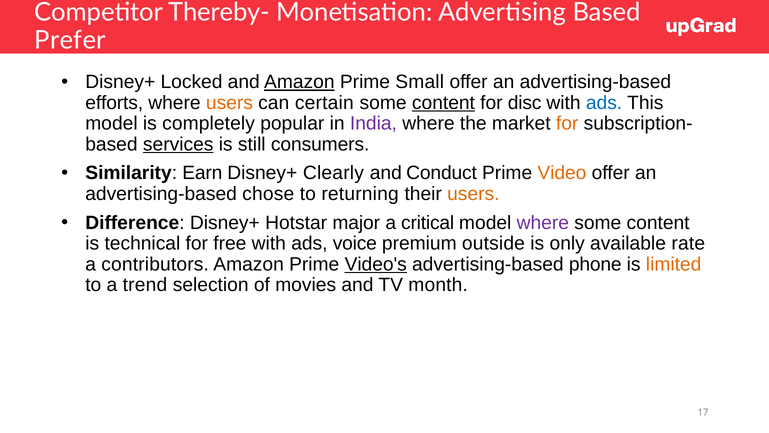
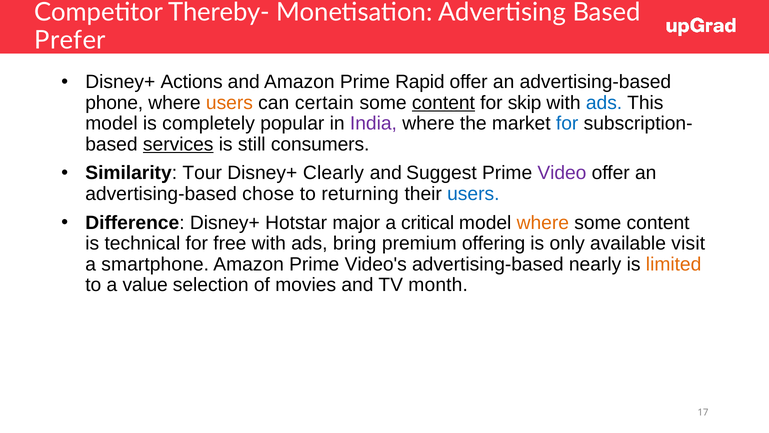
Locked: Locked -> Actions (192, 82)
Amazon underline: present -> none (299, 82)
Small: Small -> Rapid (420, 82)
efforts: efforts -> phone (114, 103)
disc: disc -> skip (525, 103)
for colour: orange -> blue (567, 123)
Earn: Earn -> Tour (202, 173)
Conduct: Conduct -> Suggest (441, 173)
Video colour: orange -> purple (562, 173)
users colour: orange -> blue (473, 194)
where colour: purple -> orange (543, 223)
voice: voice -> bring (355, 243)
outside: outside -> offering (494, 243)
rate: rate -> visit (688, 243)
contributors: contributors -> smartphone (155, 264)
Video's underline: present -> none (376, 264)
phone: phone -> nearly (595, 264)
trend: trend -> value (145, 285)
